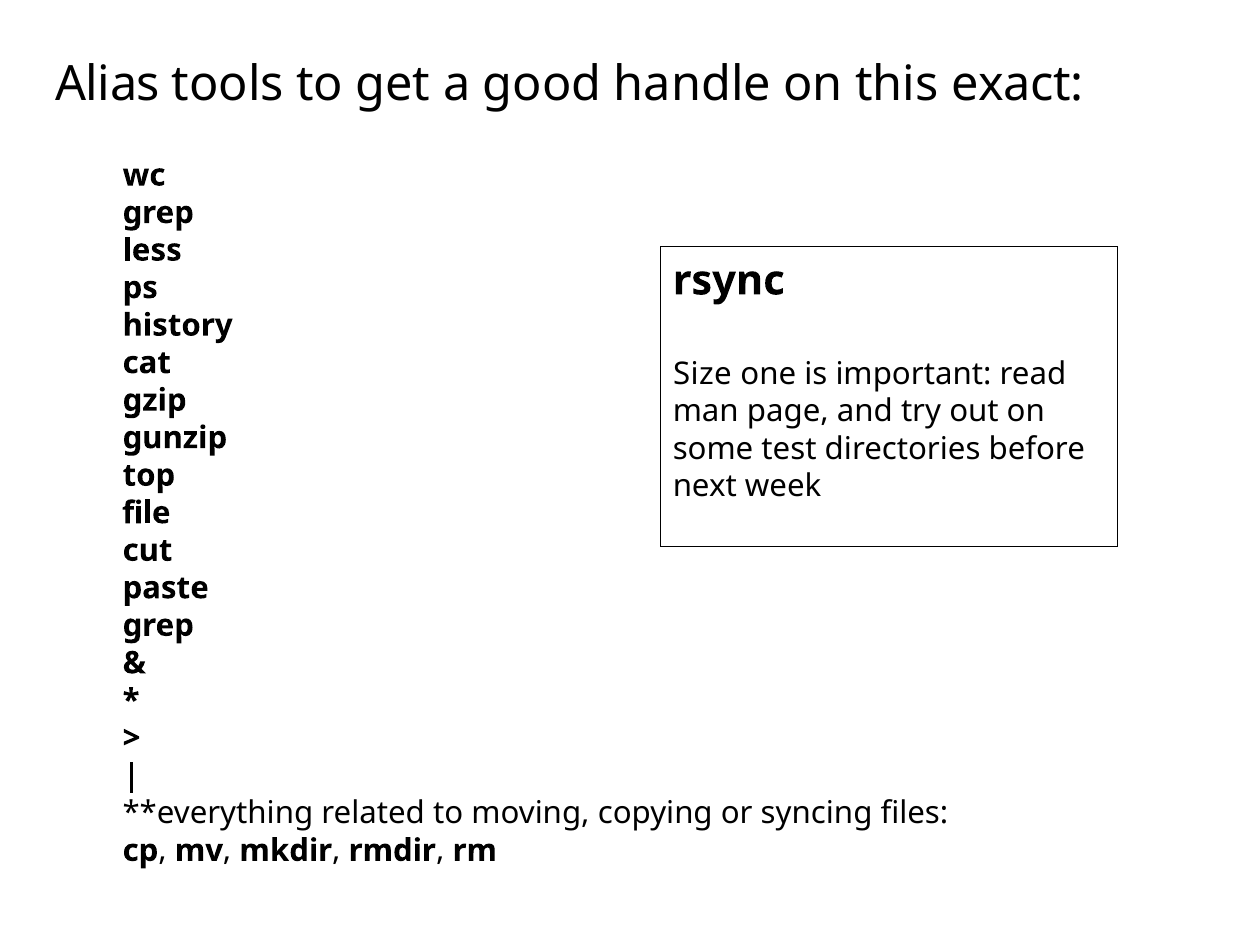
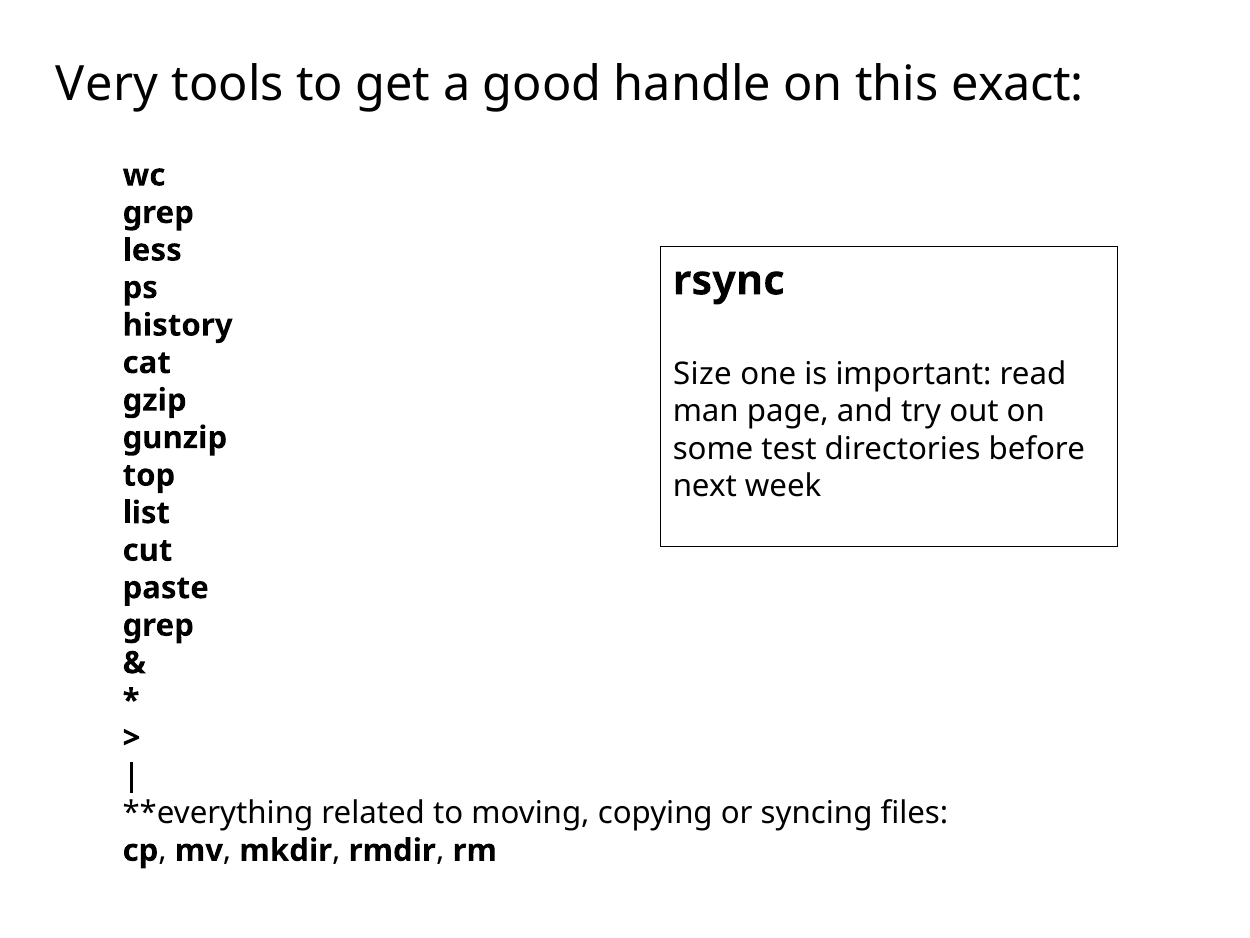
Alias: Alias -> Very (107, 84)
file: file -> list (146, 513)
